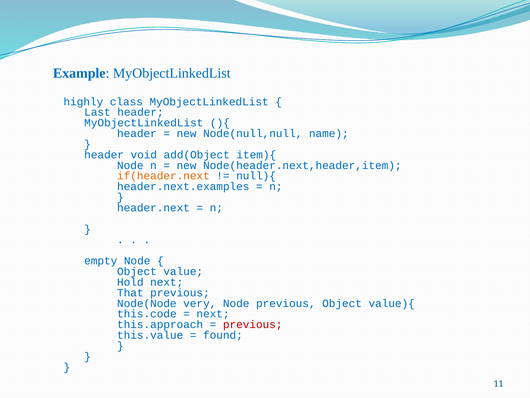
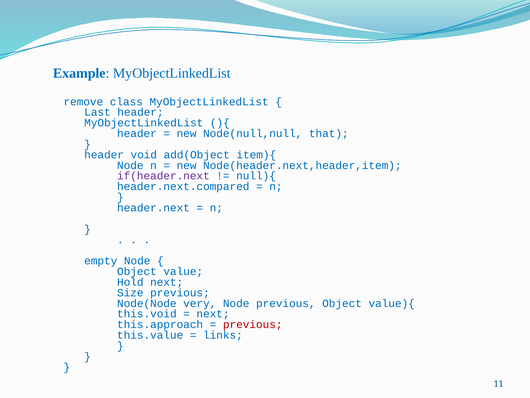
highly: highly -> remove (83, 102)
name: name -> that (329, 133)
if(header.next colour: orange -> purple (163, 176)
header.next.examples: header.next.examples -> header.next.compared (183, 186)
That: That -> Size (130, 292)
this.code: this.code -> this.void (147, 314)
found: found -> links (223, 335)
